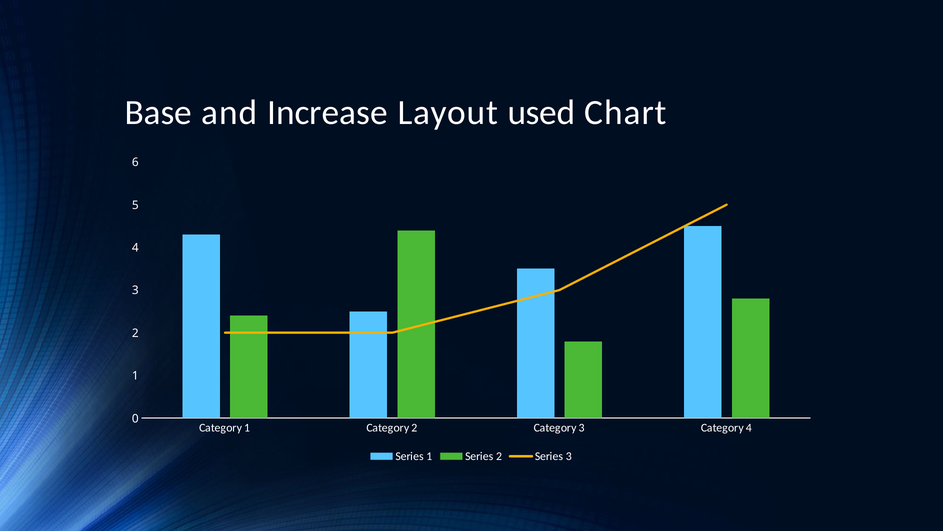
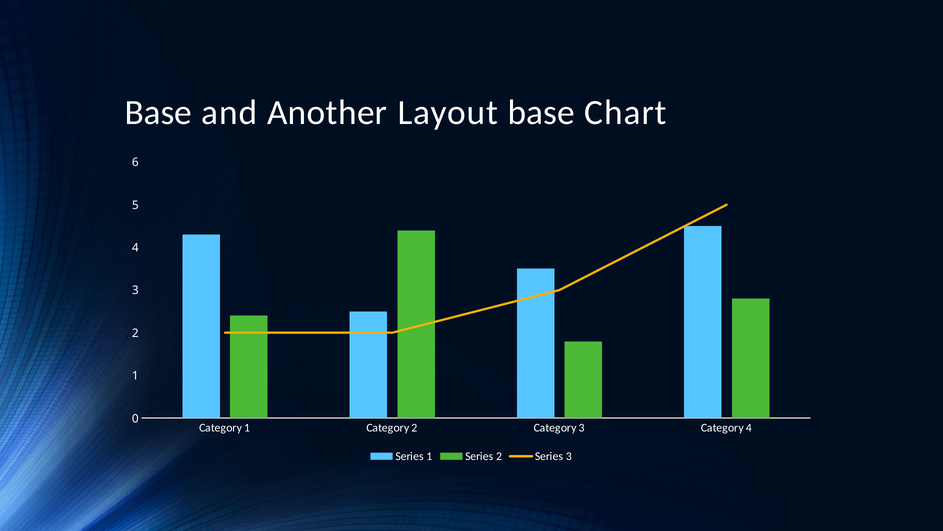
Increase: Increase -> Another (327, 113)
Layout used: used -> base (541, 113)
